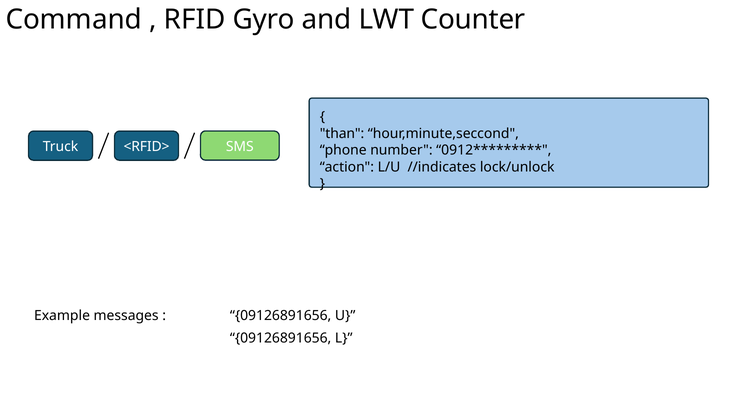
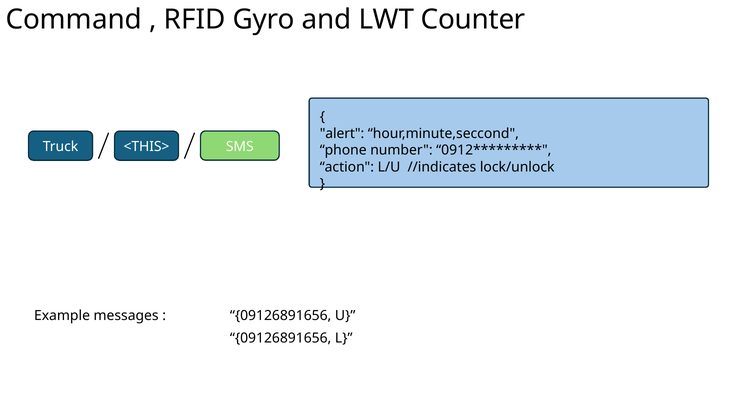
than: than -> alert (342, 134)
<RFID>: <RFID> -> <THIS> (147, 147)
